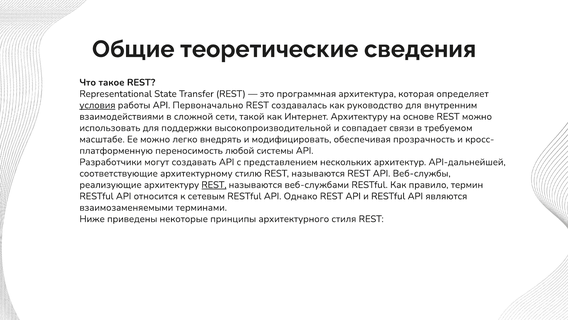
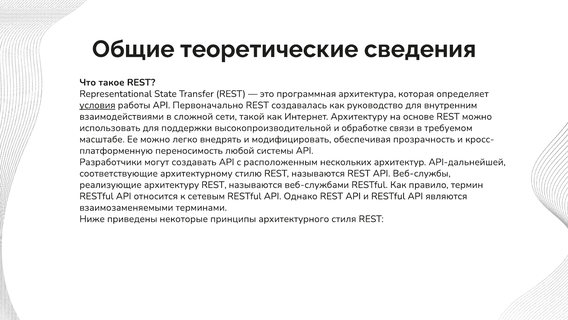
совпадает: совпадает -> обработке (364, 128)
представлением: представлением -> расположенным (281, 162)
REST underline: present -> none (214, 185)
